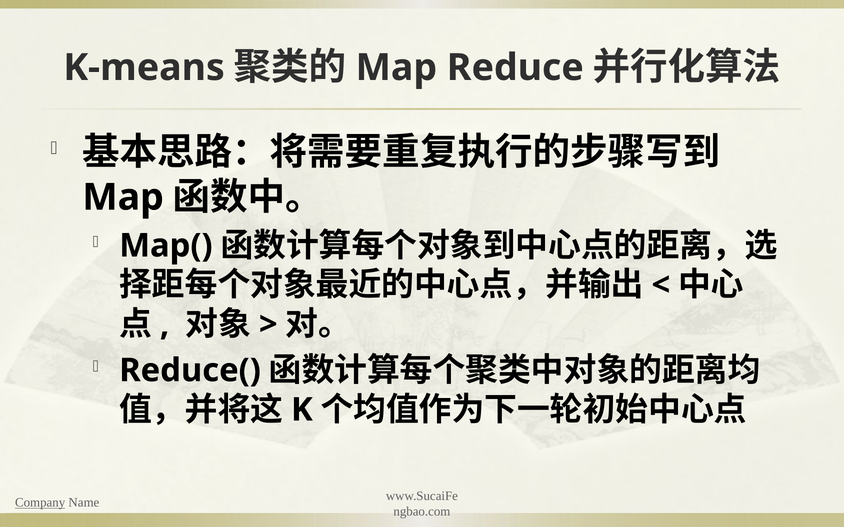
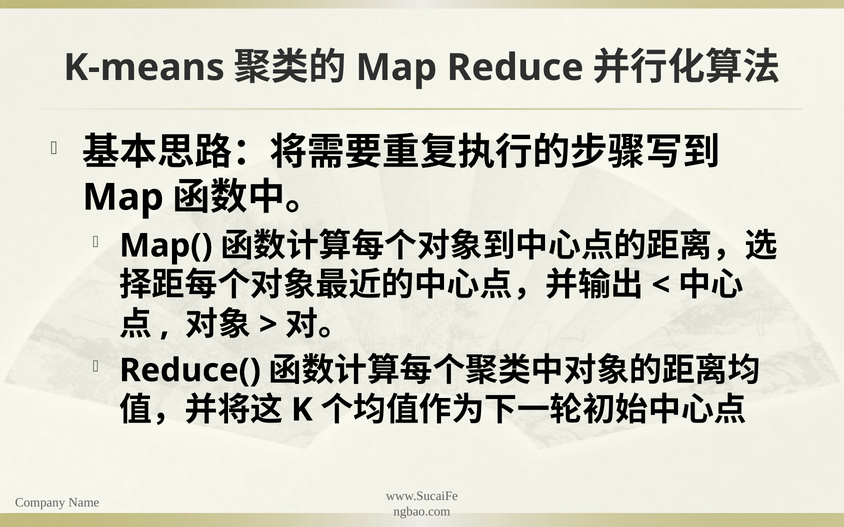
Company underline: present -> none (40, 503)
